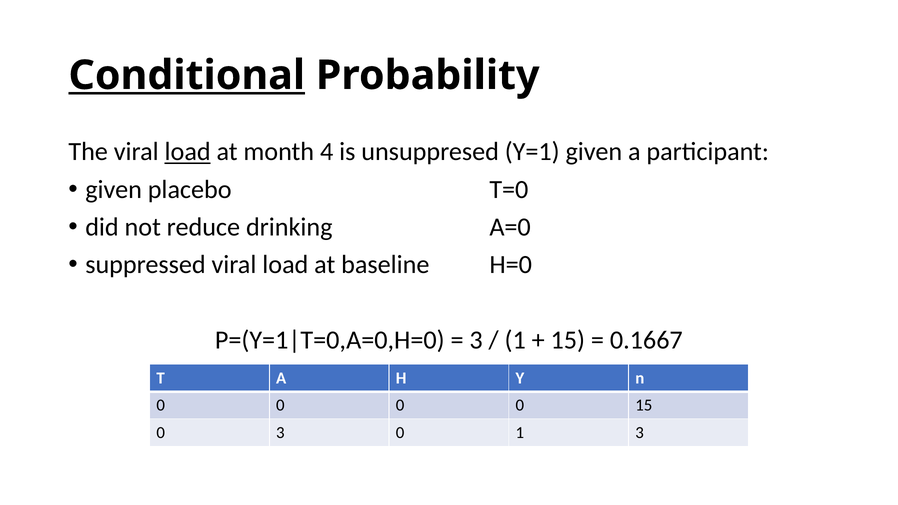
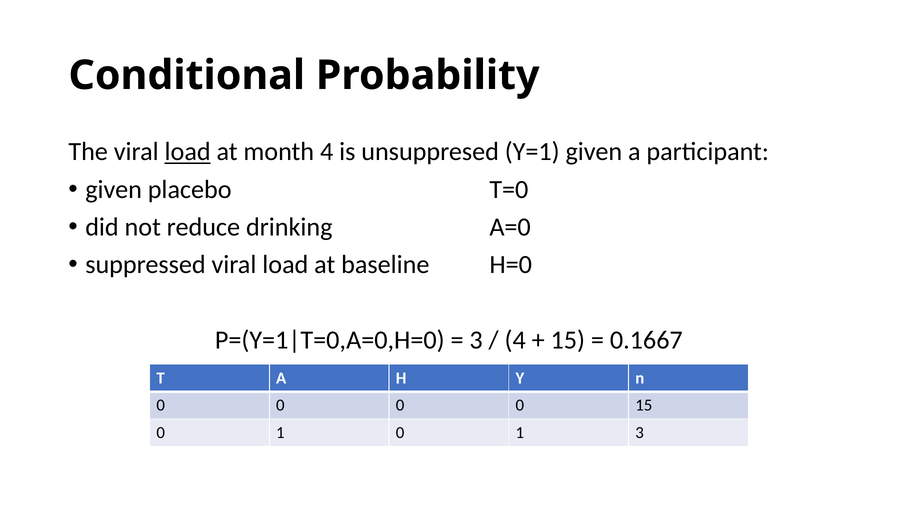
Conditional underline: present -> none (187, 75)
1: 1 -> 4 (515, 340)
3: 3 -> 1 (280, 433)
